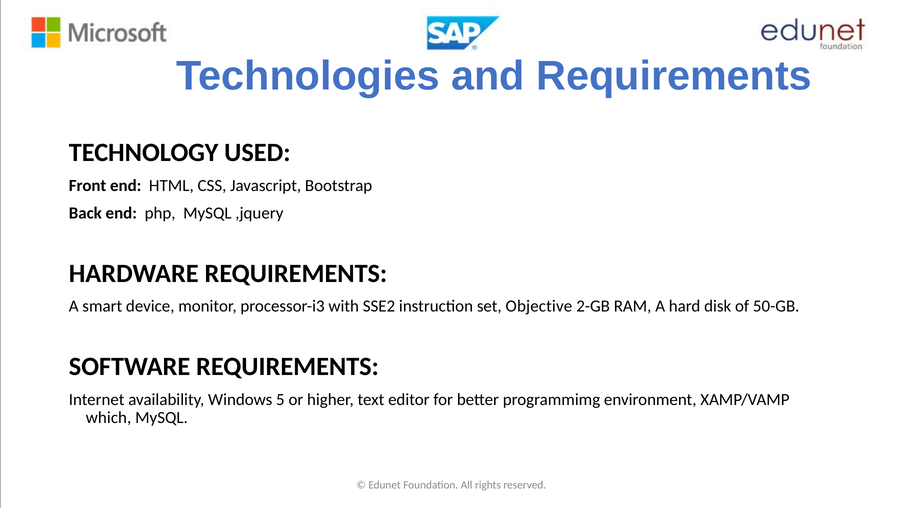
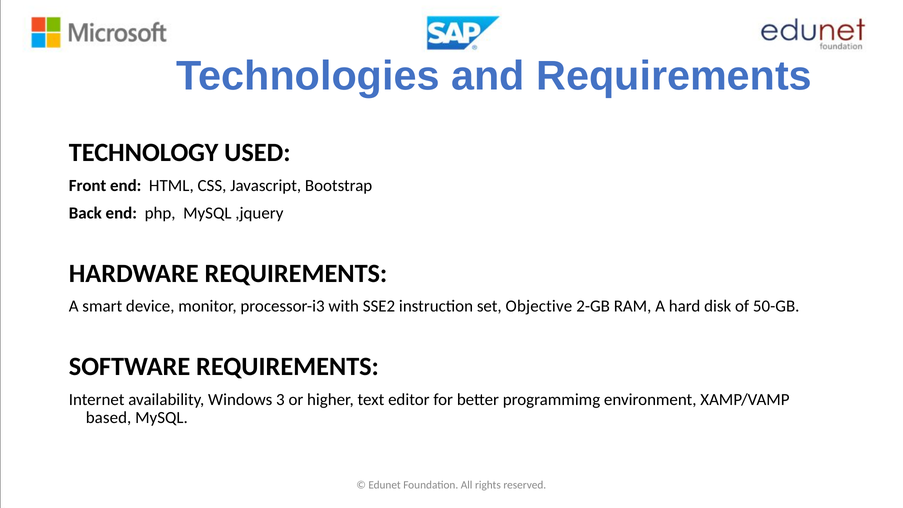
5: 5 -> 3 (280, 400)
which: which -> based (109, 418)
